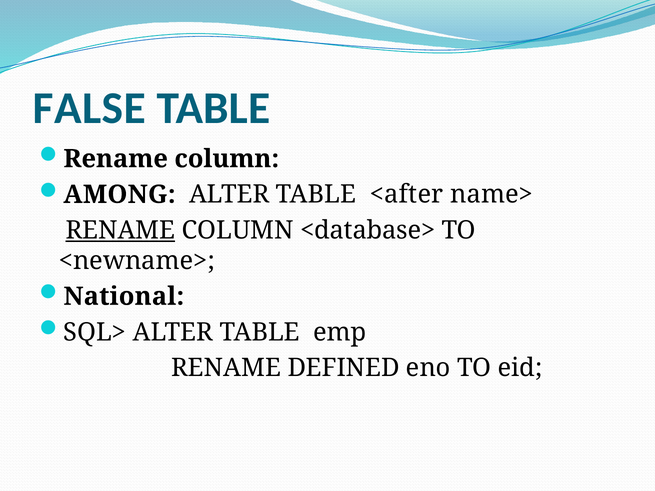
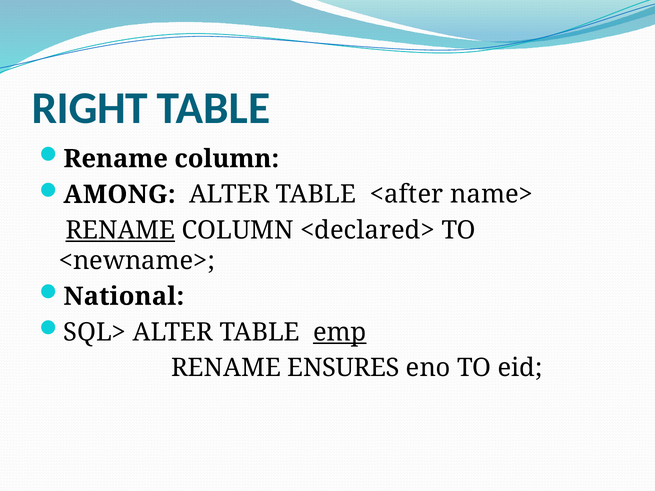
FALSE: FALSE -> RIGHT (90, 108)
<database>: <database> -> <declared> (368, 230)
emp underline: none -> present (340, 332)
DEFINED: DEFINED -> ENSURES (344, 368)
